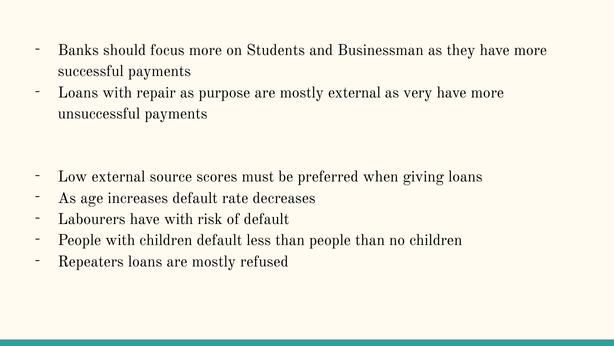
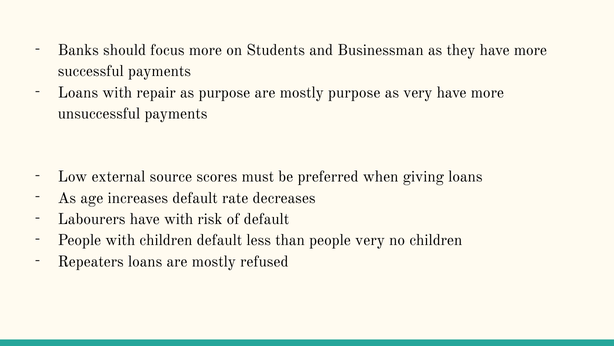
mostly external: external -> purpose (354, 92)
people than: than -> very (370, 240)
